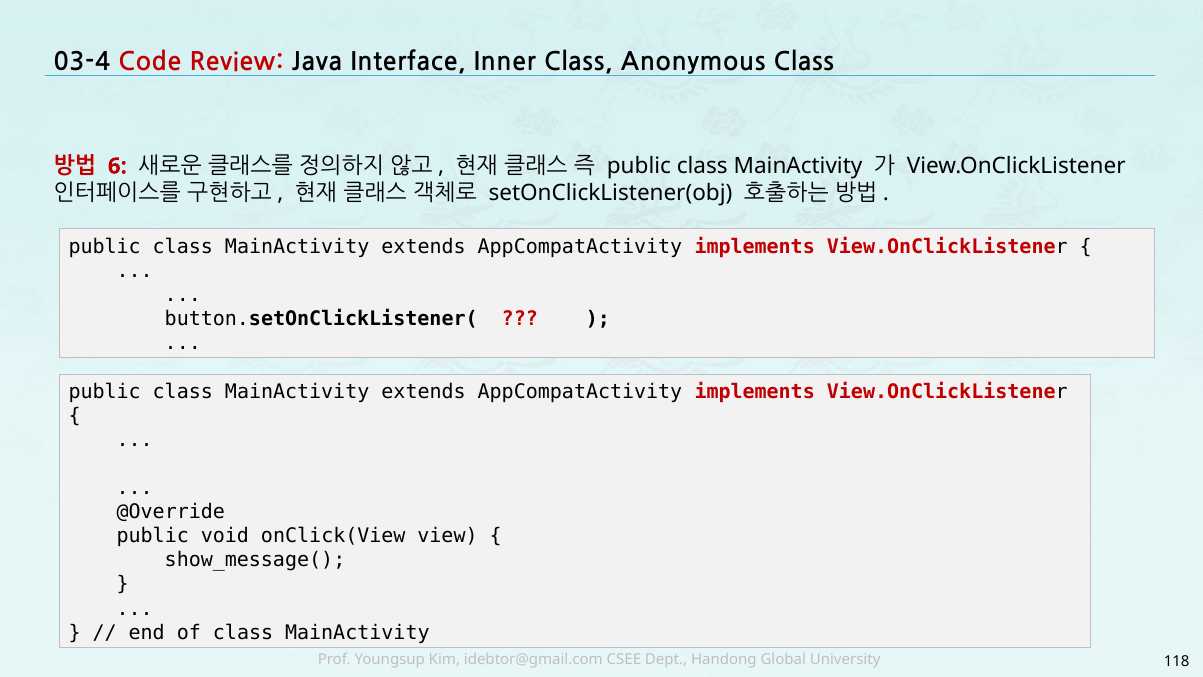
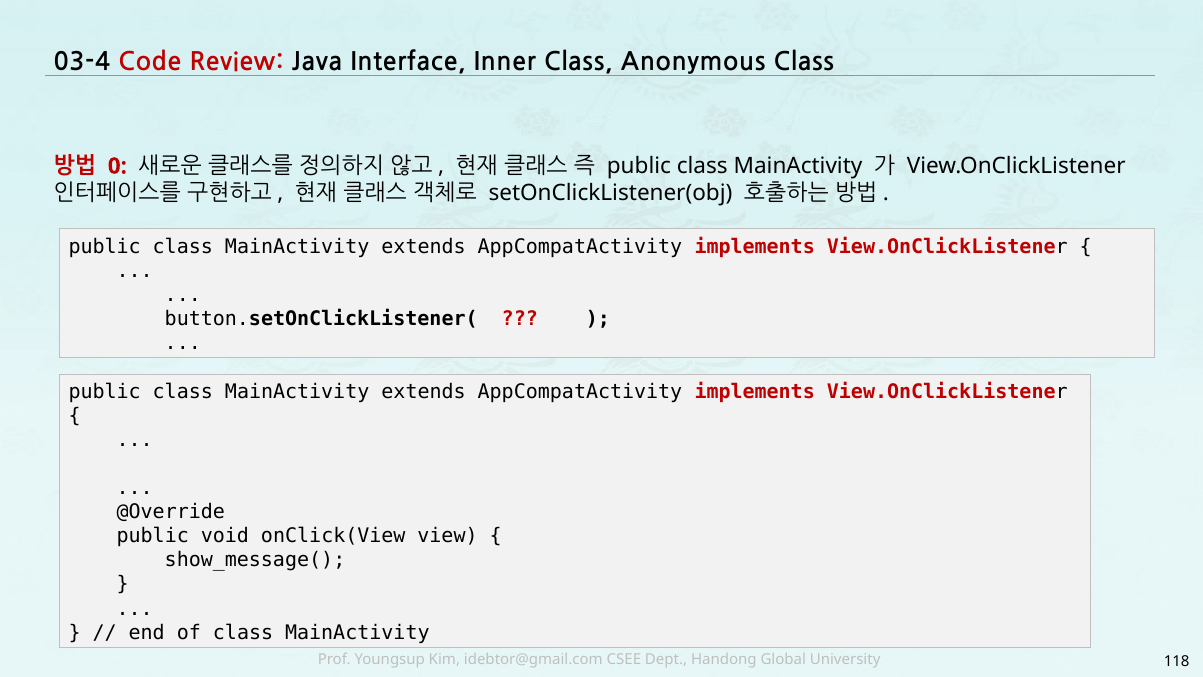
6: 6 -> 0 (117, 166)
